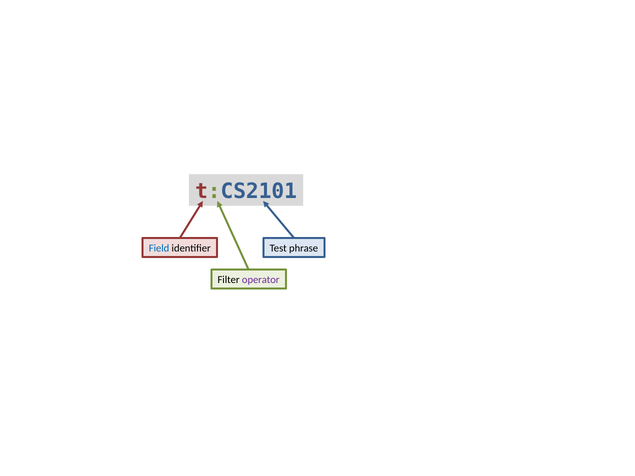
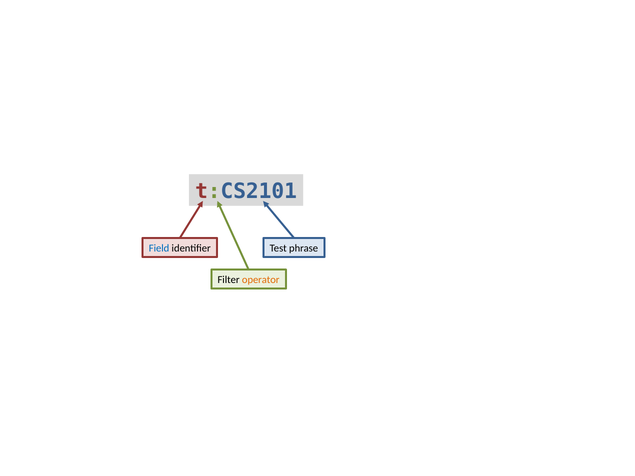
operator colour: purple -> orange (261, 280)
